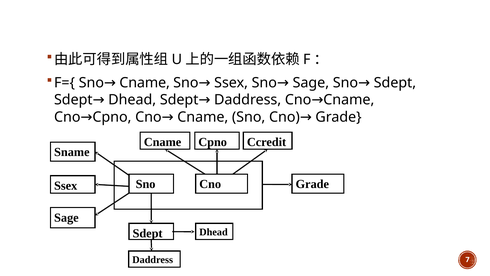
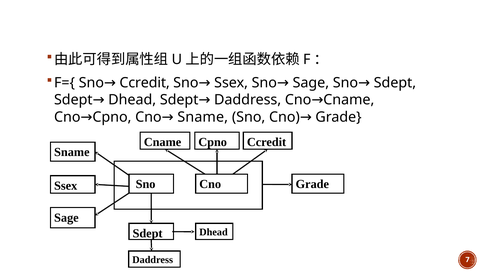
Sno Cname: Cname -> Ccredit (145, 83)
Cpno Cno Cname: Cname -> Sname (203, 117)
